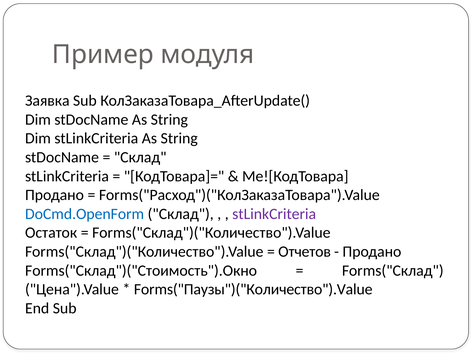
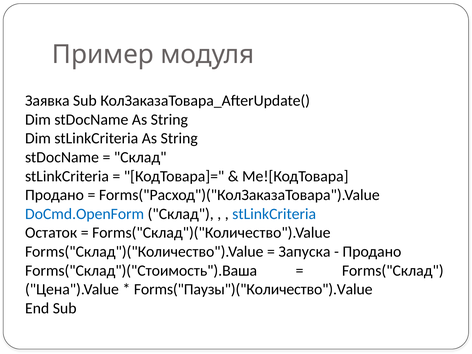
stLinkCriteria colour: purple -> blue (274, 214)
Отчетов: Отчетов -> Запуска (304, 252)
Forms("Склад")("Стоимость").Окно: Forms("Склад")("Стоимость").Окно -> Forms("Склад")("Стоимость").Ваша (141, 271)
